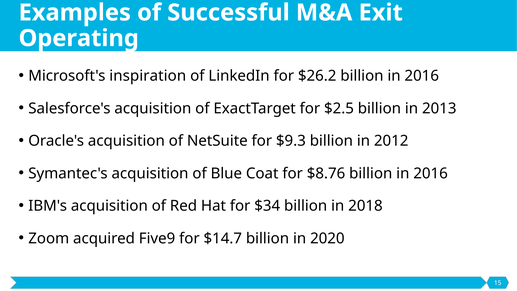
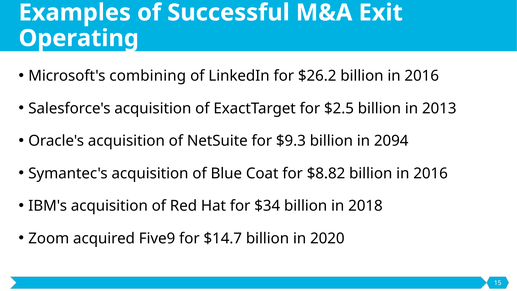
inspiration: inspiration -> combining (148, 76)
2012: 2012 -> 2094 (391, 141)
$8.76: $8.76 -> $8.82 (326, 173)
